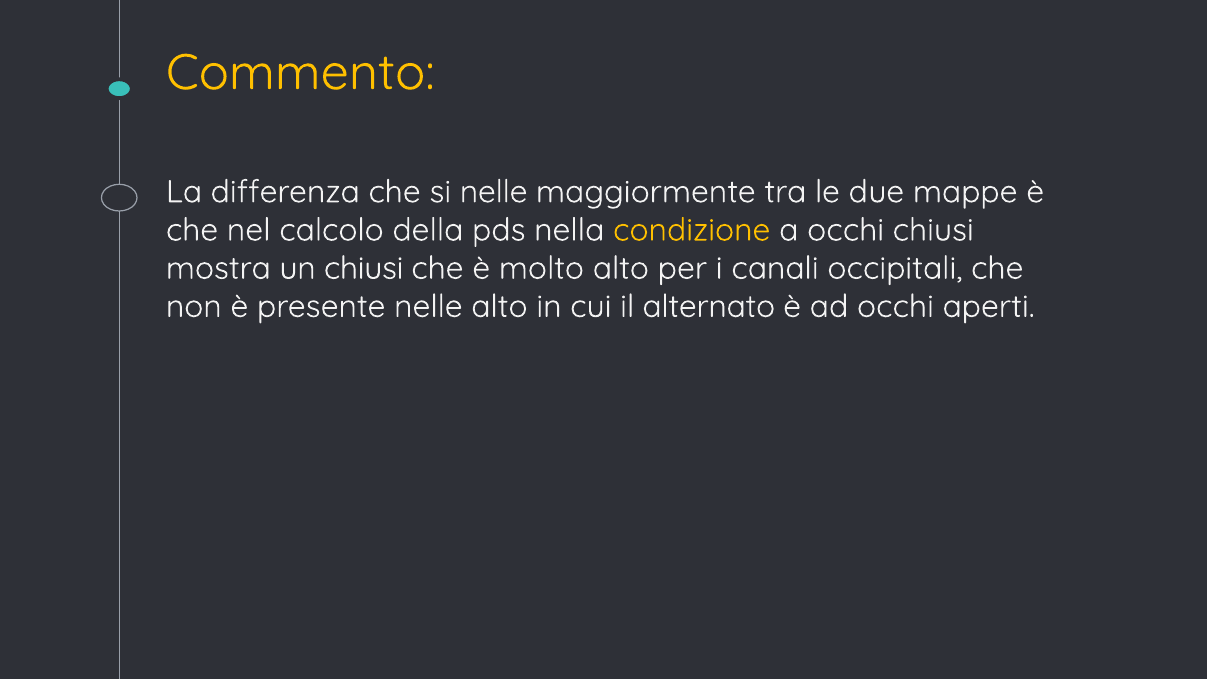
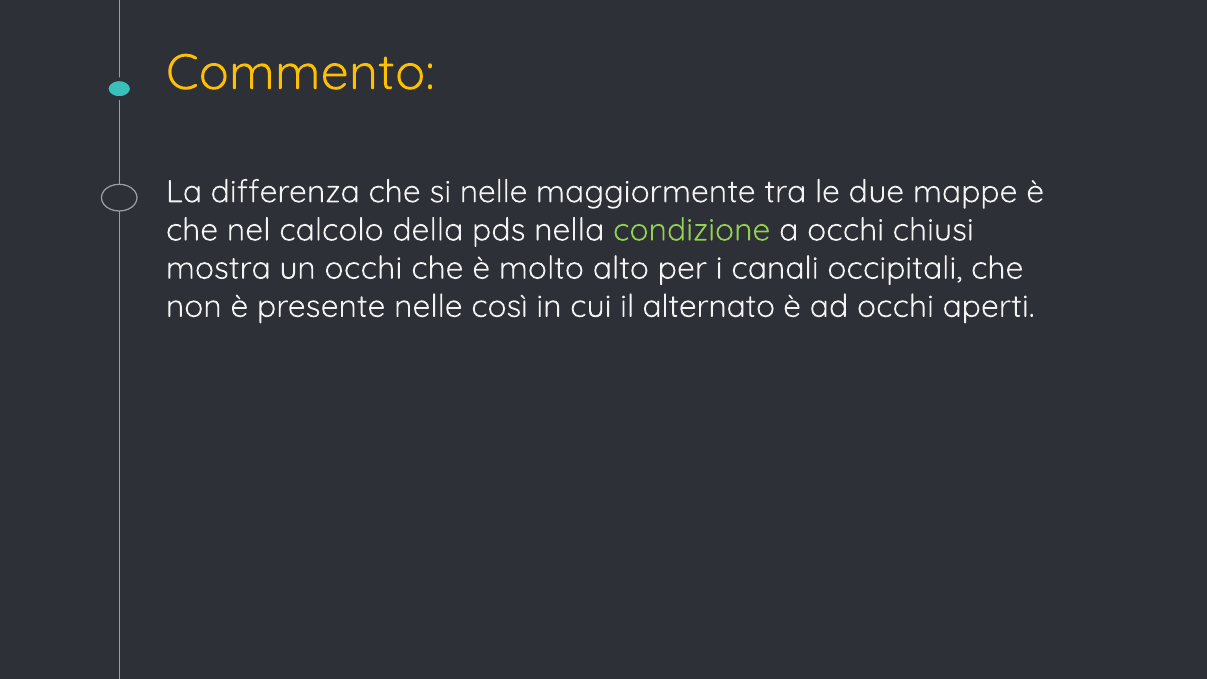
condizione colour: yellow -> light green (692, 230)
un chiusi: chiusi -> occhi (363, 268)
nelle alto: alto -> così (500, 306)
